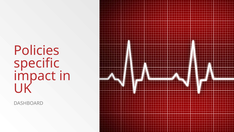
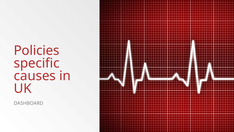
impact: impact -> causes (35, 76)
